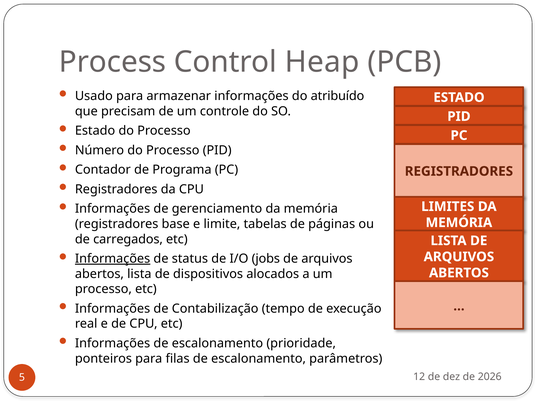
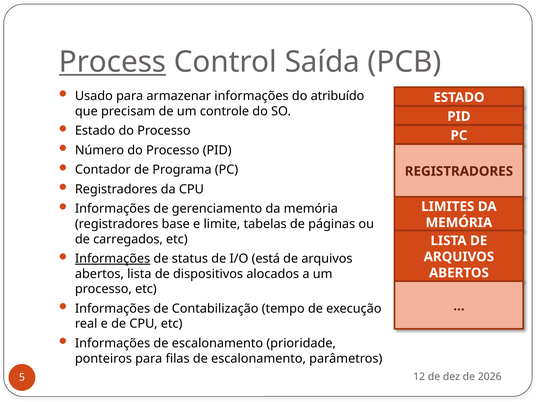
Process underline: none -> present (113, 62)
Heap: Heap -> Saída (322, 62)
jobs: jobs -> está (266, 259)
